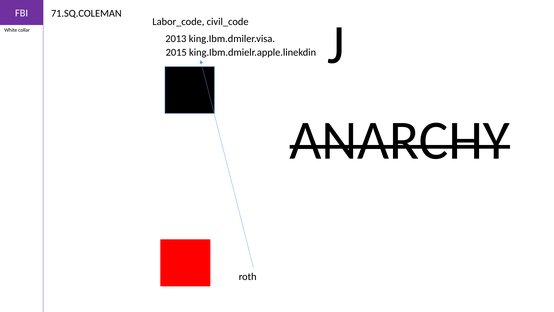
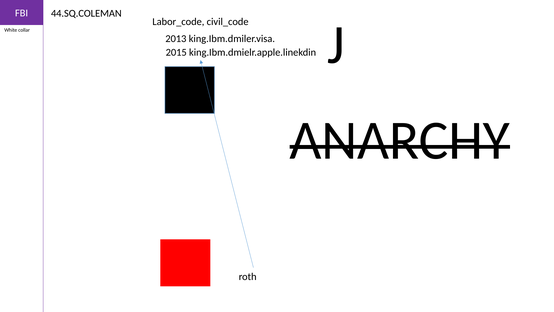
71.SQ.COLEMAN: 71.SQ.COLEMAN -> 44.SQ.COLEMAN (86, 13)
